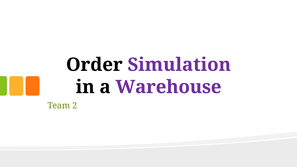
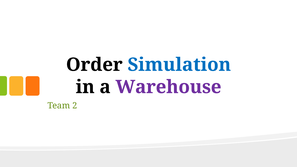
Simulation colour: purple -> blue (179, 65)
